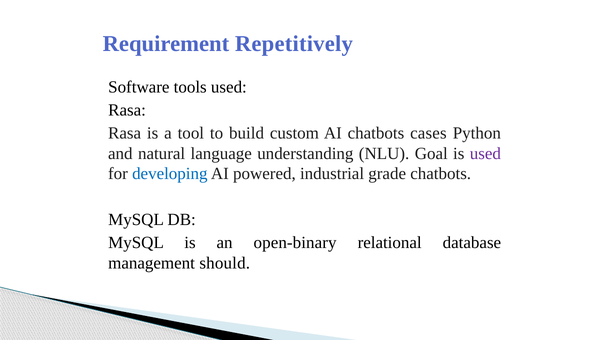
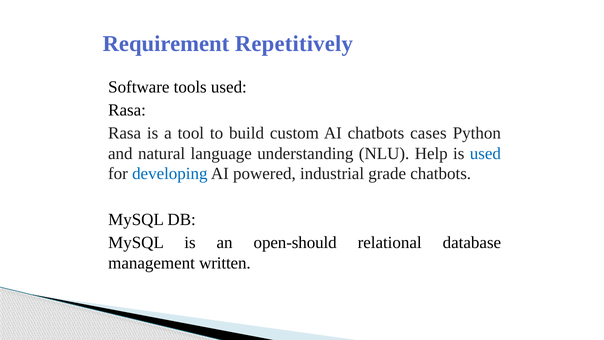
Goal: Goal -> Help (431, 153)
used colour: purple -> blue (485, 153)
open-binary: open-binary -> open-should (295, 242)
should: should -> written (225, 263)
